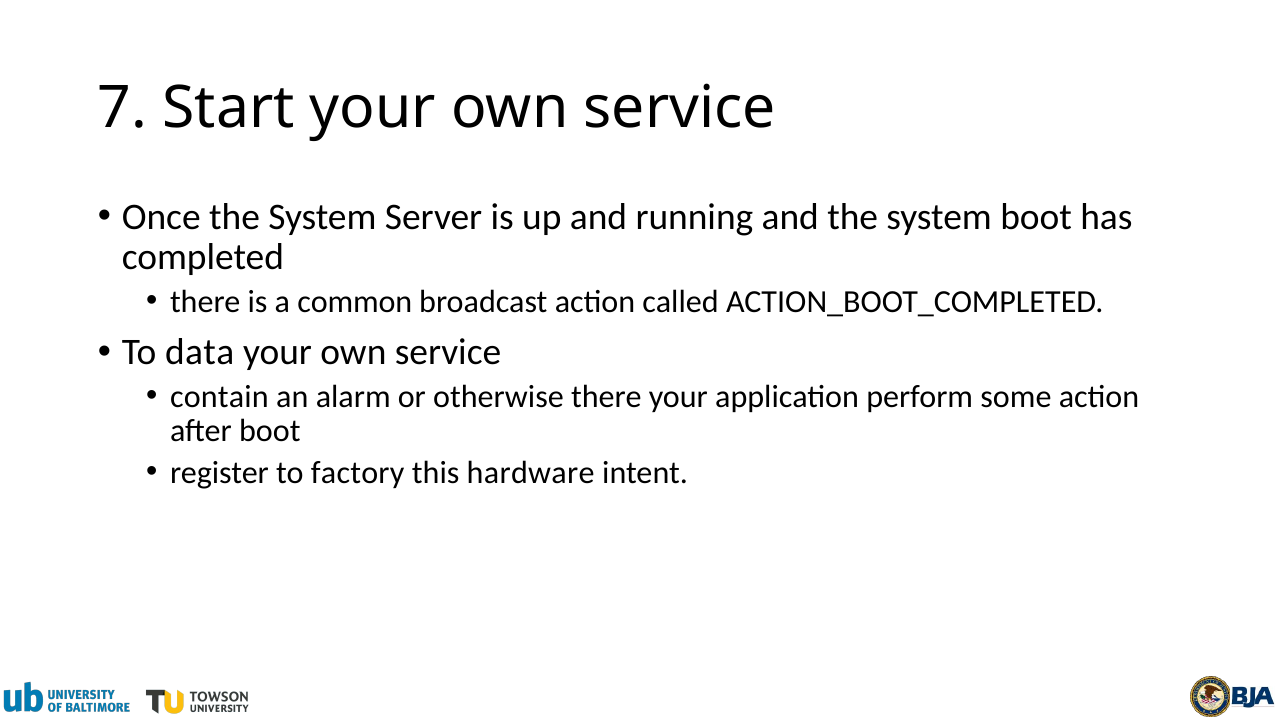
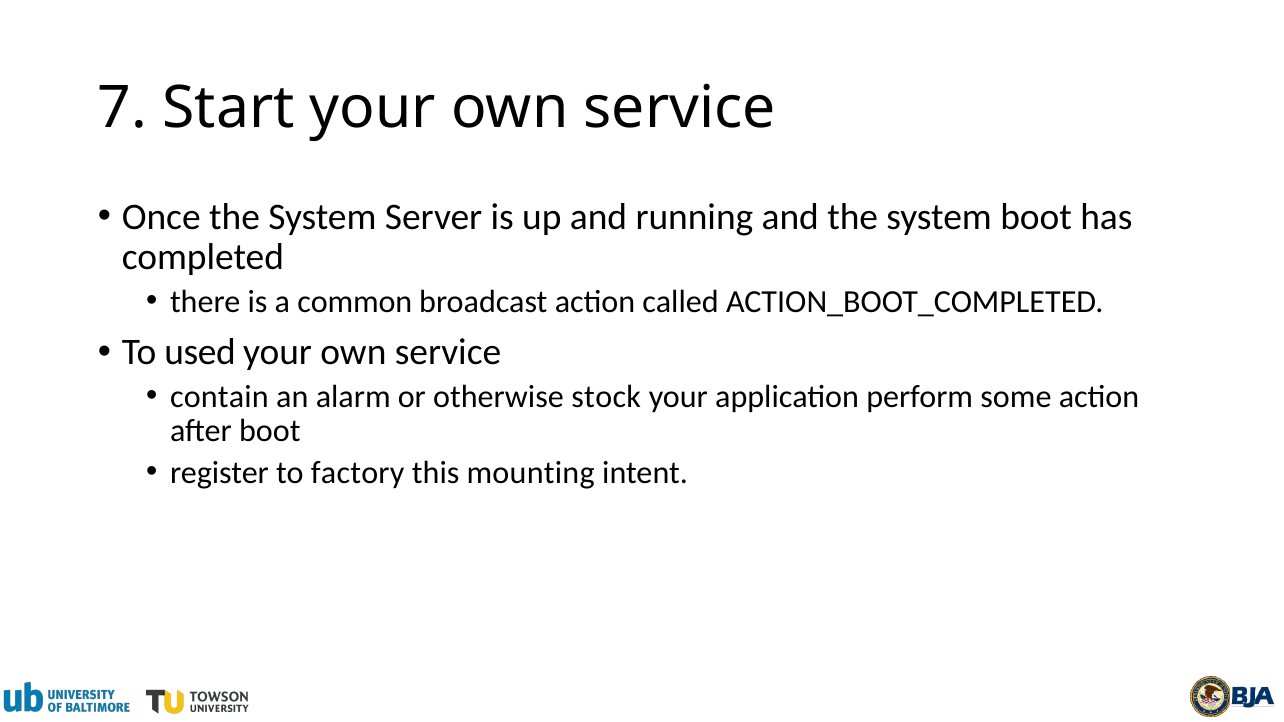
data: data -> used (200, 352)
otherwise there: there -> stock (606, 397)
hardware: hardware -> mounting (531, 473)
